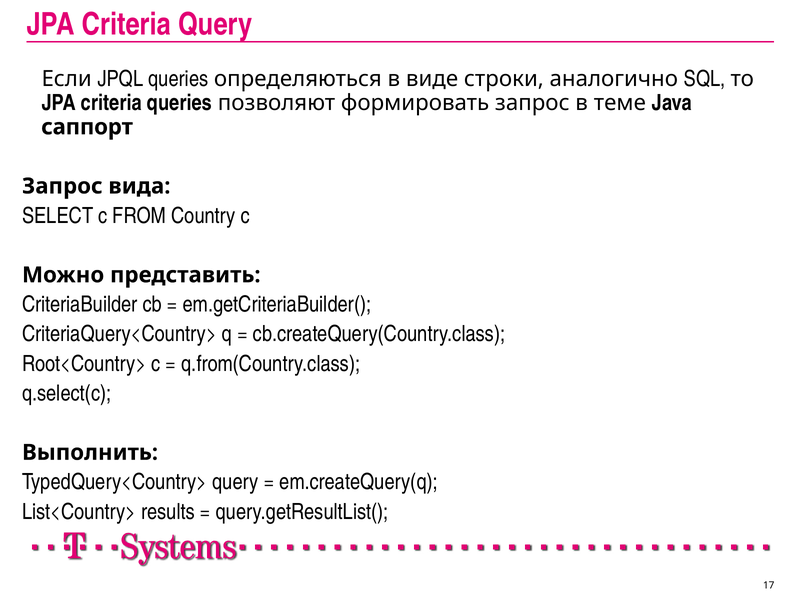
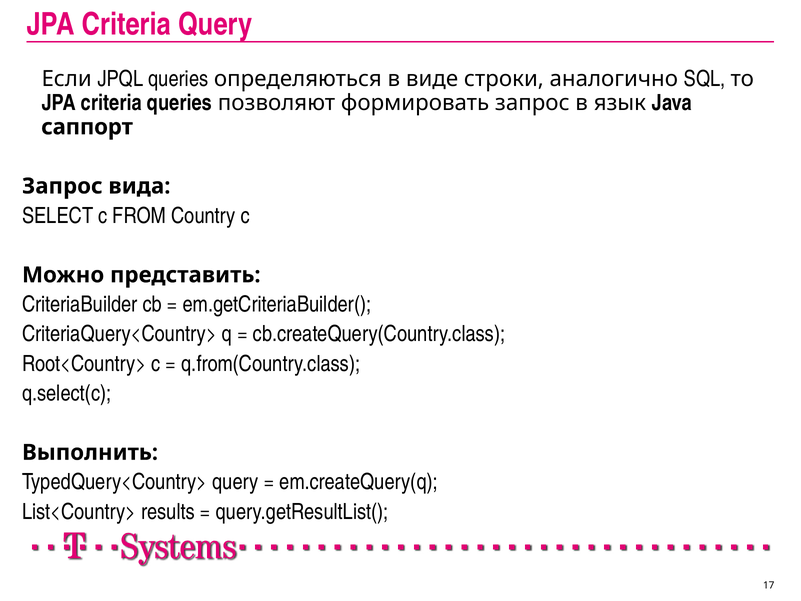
теме: теме -> язык (620, 103)
